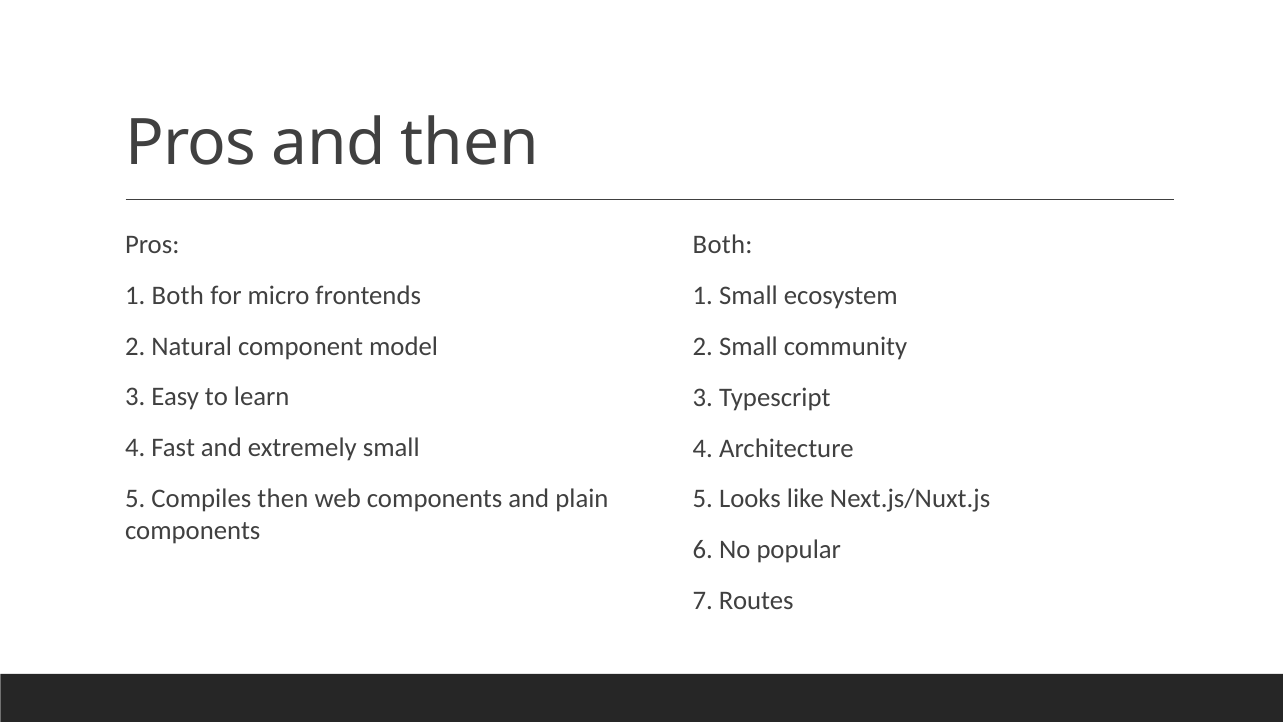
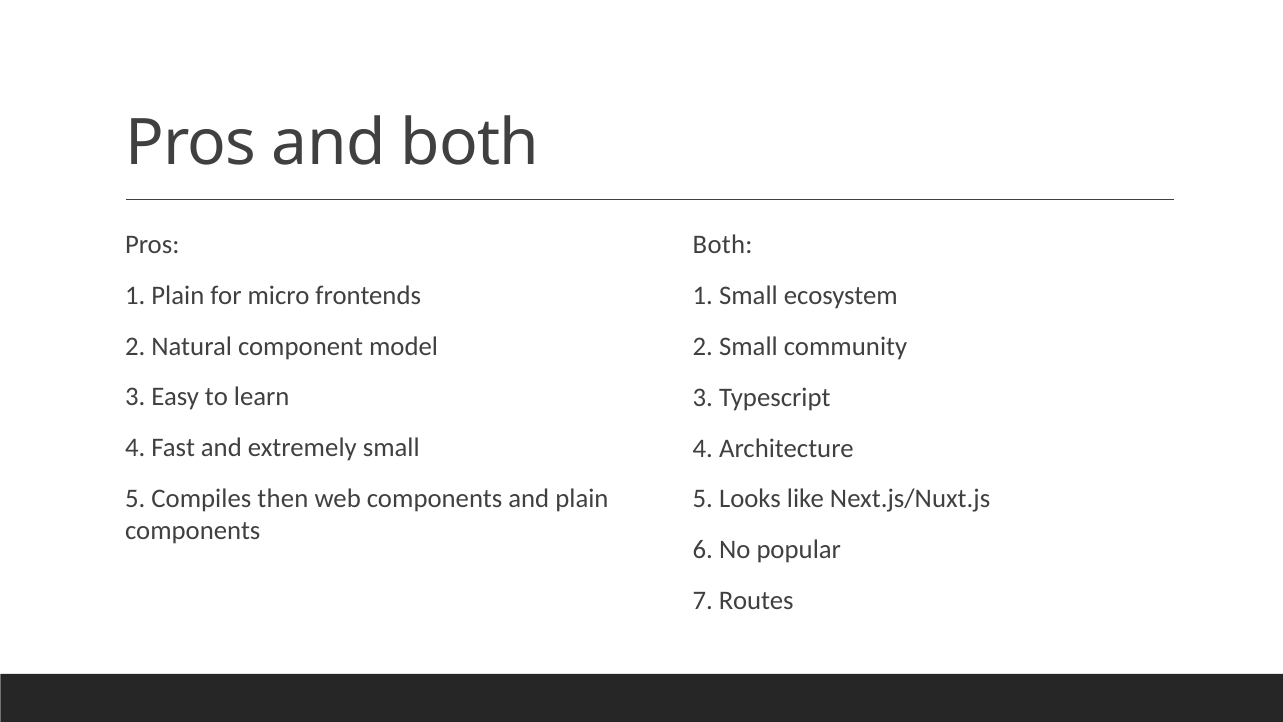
and then: then -> both (470, 143)
1 Both: Both -> Plain (178, 295)
